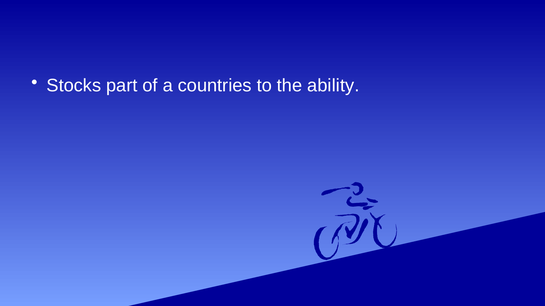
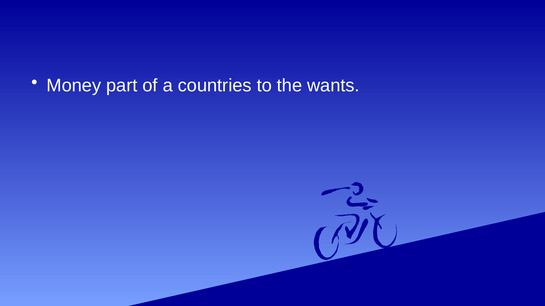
Stocks: Stocks -> Money (74, 86)
ability: ability -> wants (333, 86)
